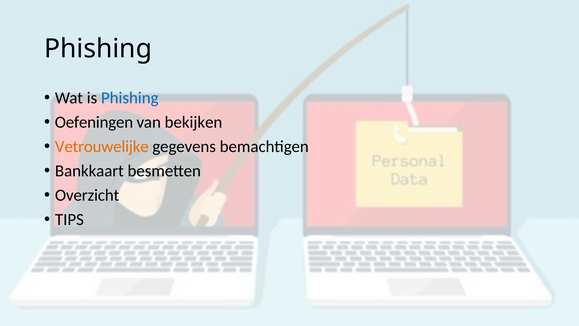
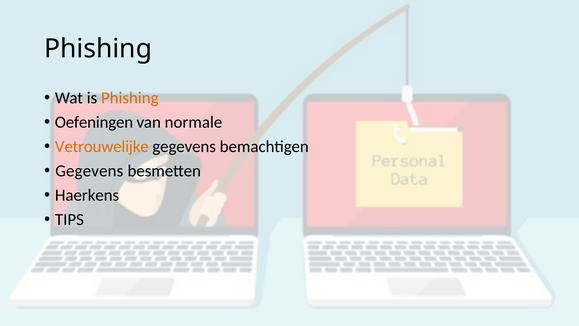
Phishing colour: blue -> orange (130, 98)
bekijken: bekijken -> normale (193, 122)
Bankkaart: Bankkaart -> Gegevens (89, 171)
Overzicht: Overzicht -> Haerkens (87, 195)
